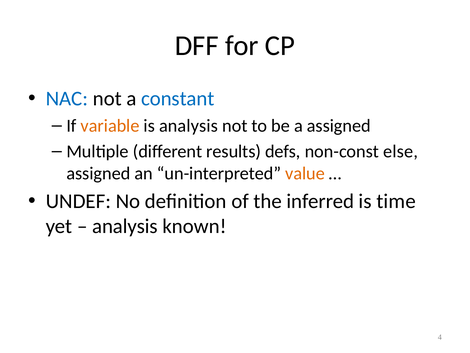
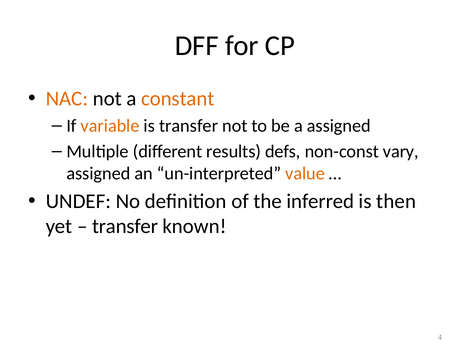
NAC colour: blue -> orange (67, 99)
constant colour: blue -> orange (178, 99)
is analysis: analysis -> transfer (189, 126)
else: else -> vary (401, 151)
time: time -> then (396, 201)
analysis: analysis -> transfer (125, 226)
